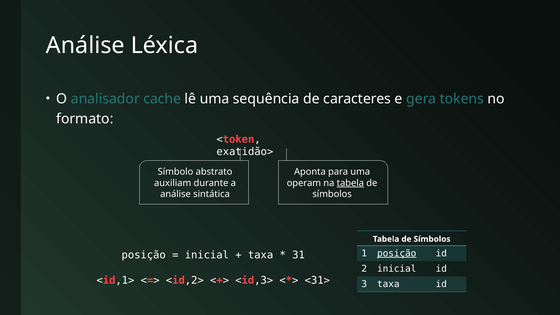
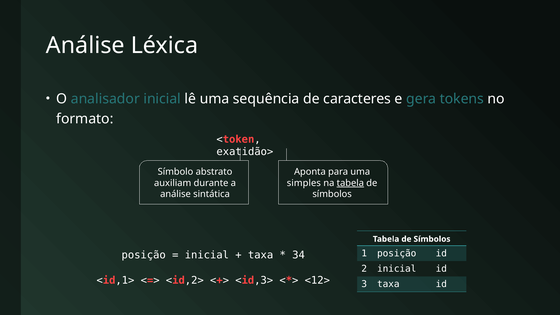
analisador cache: cache -> inicial (162, 99)
operam: operam -> simples (304, 183)
posição underline: present -> none (397, 253)
31: 31 -> 34 (299, 255)
<31>: <31> -> <12> (317, 280)
